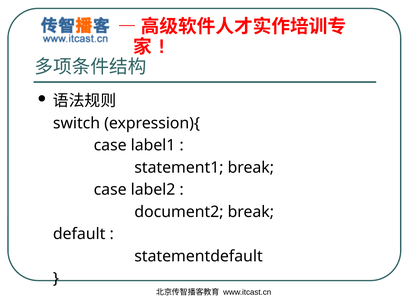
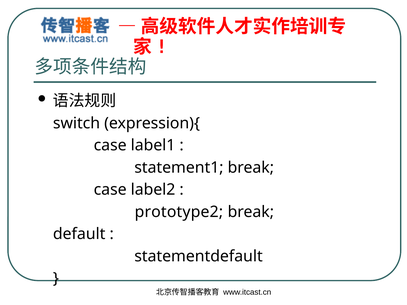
document2: document2 -> prototype2 (179, 212)
